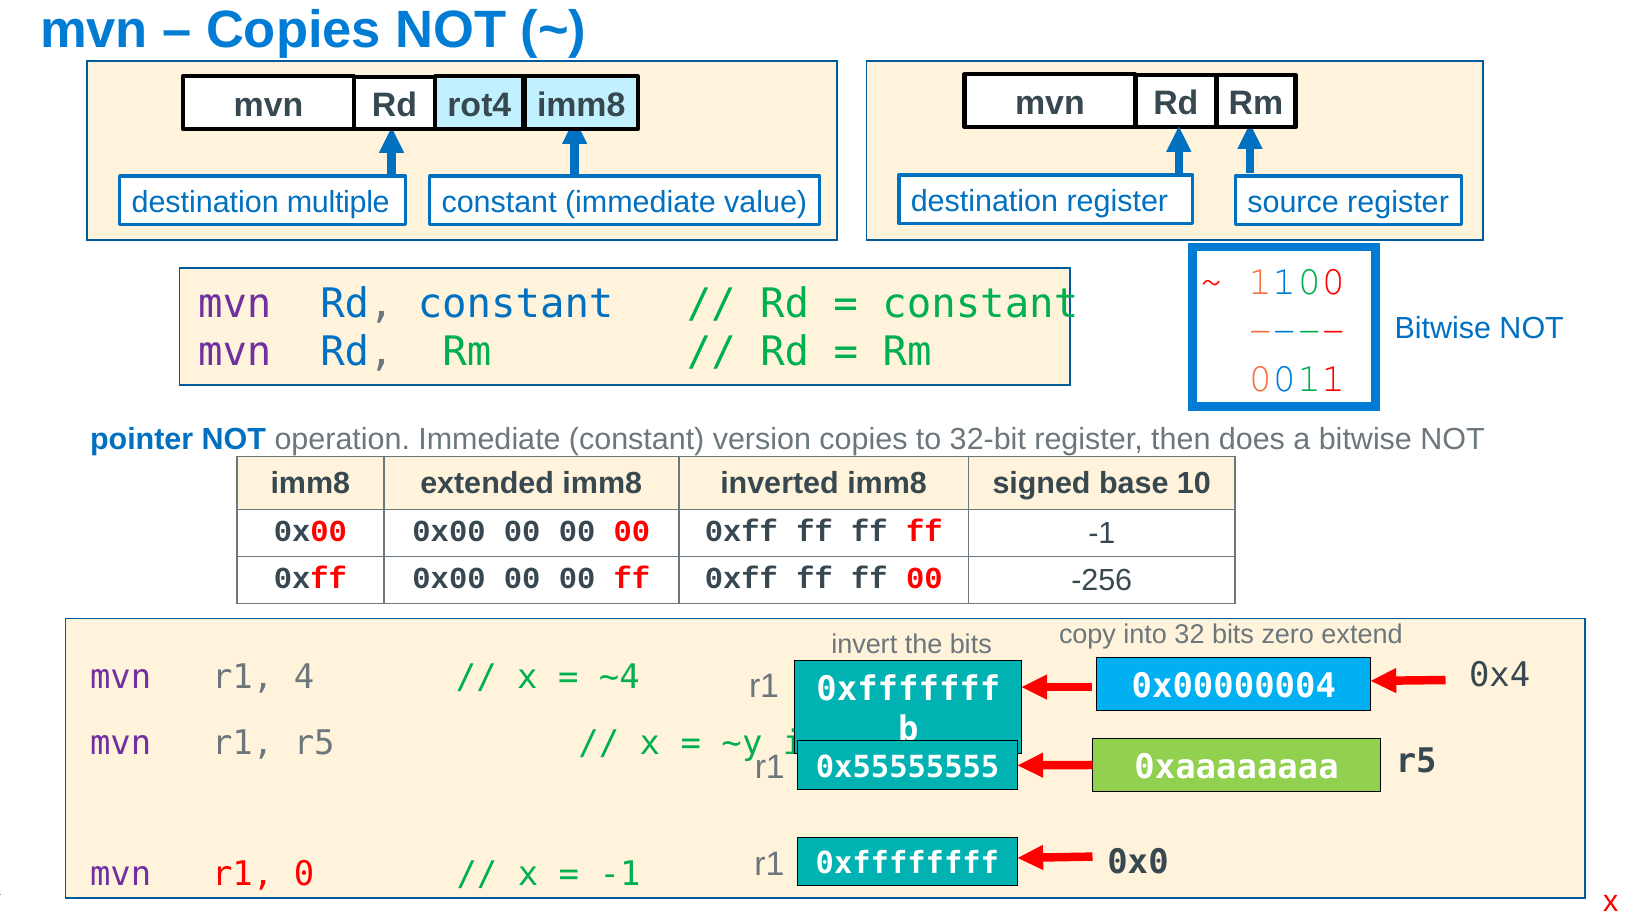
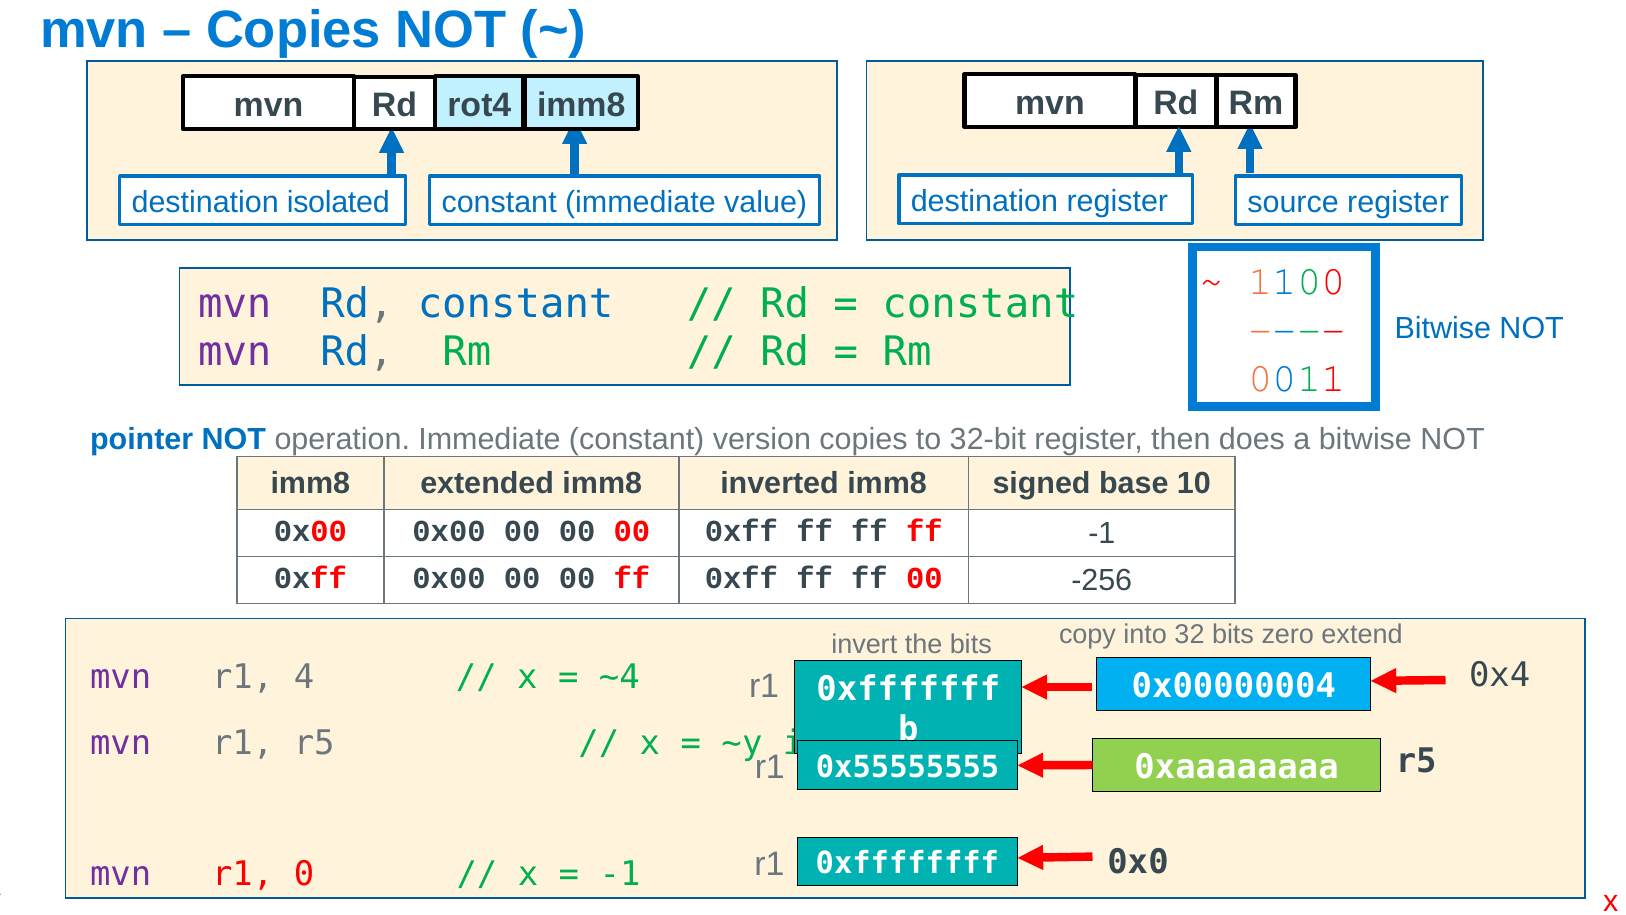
multiple: multiple -> isolated (338, 203)
